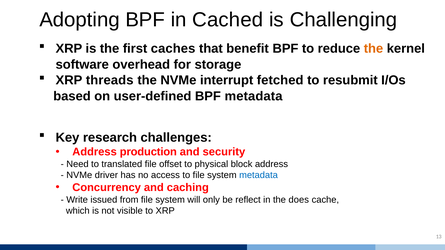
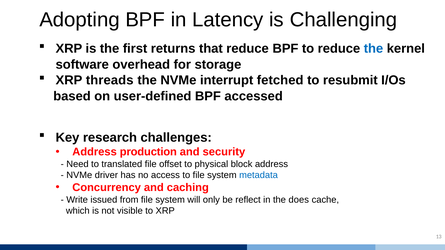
Cached: Cached -> Latency (228, 20)
caches: caches -> returns (173, 49)
that benefit: benefit -> reduce (248, 49)
the colour: orange -> blue (373, 49)
BPF metadata: metadata -> accessed (254, 96)
